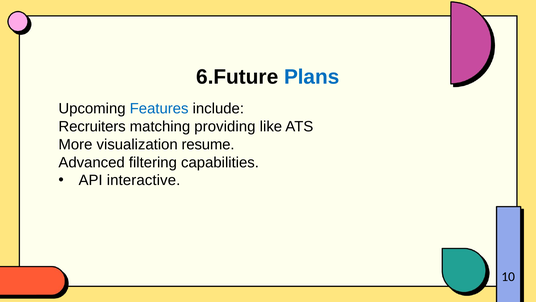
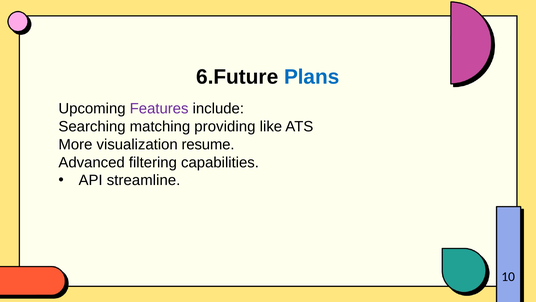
Features colour: blue -> purple (159, 109)
Recruiters: Recruiters -> Searching (92, 126)
interactive: interactive -> streamline (144, 180)
